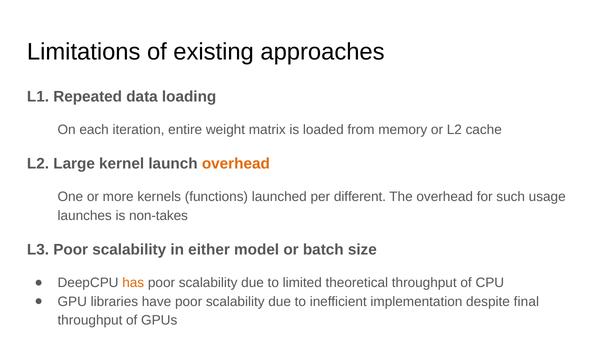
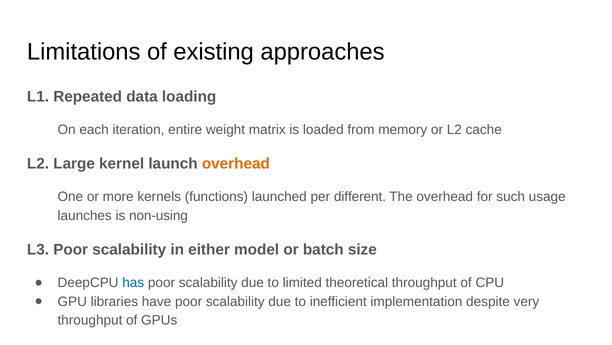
non-takes: non-takes -> non-using (158, 215)
has colour: orange -> blue (133, 282)
final: final -> very (526, 301)
